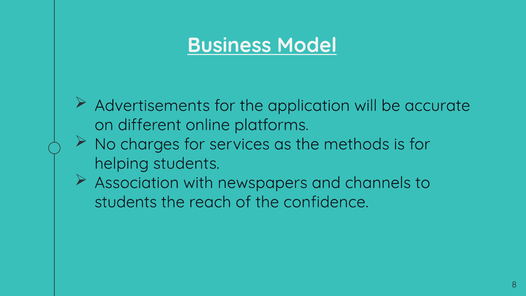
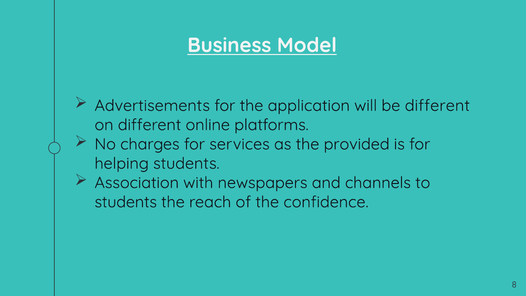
be accurate: accurate -> different (437, 106)
methods: methods -> provided (357, 144)
